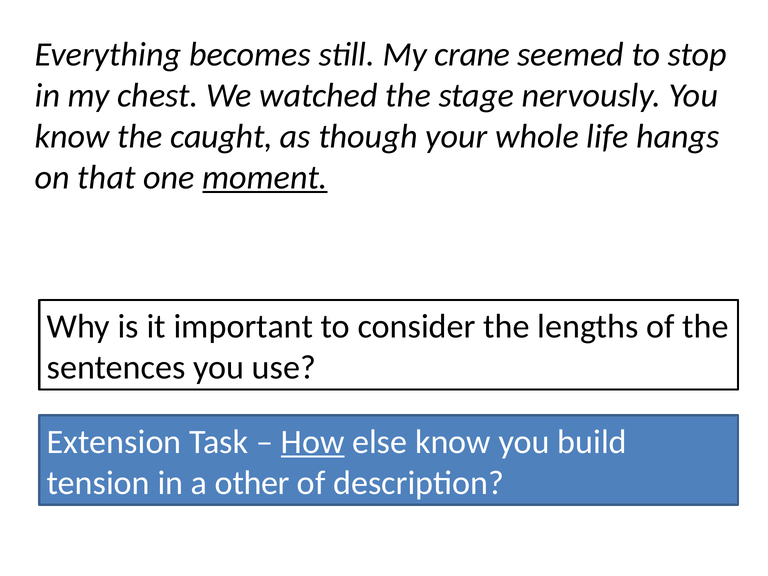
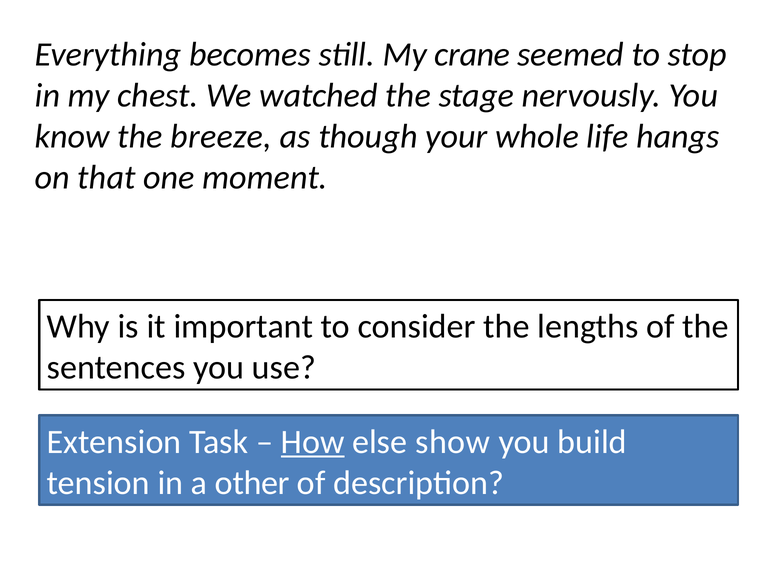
caught: caught -> breeze (221, 136)
moment underline: present -> none (265, 177)
else know: know -> show (453, 442)
